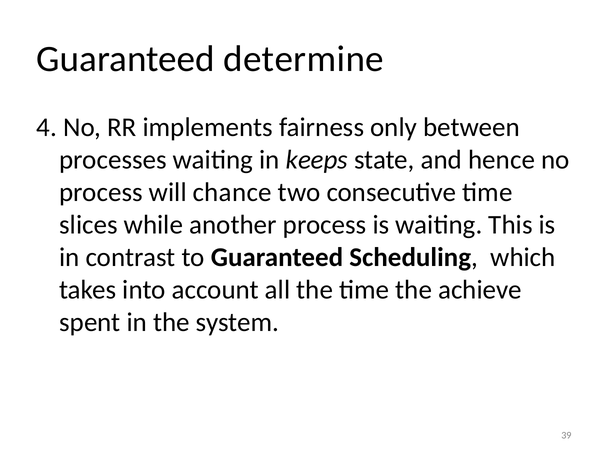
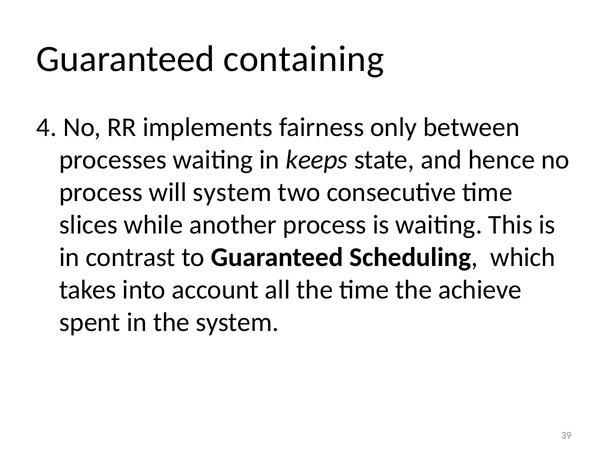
determine: determine -> containing (304, 59)
will chance: chance -> system (232, 192)
